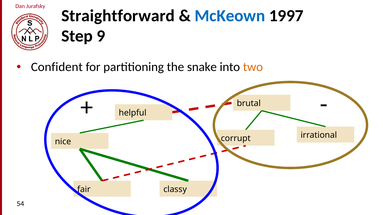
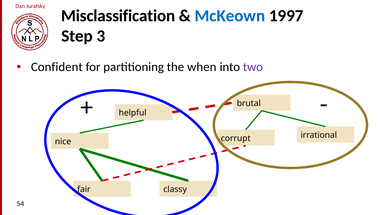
Straightforward: Straightforward -> Misclassification (118, 16)
9: 9 -> 3 (101, 36)
snake: snake -> when (202, 67)
two colour: orange -> purple (253, 67)
